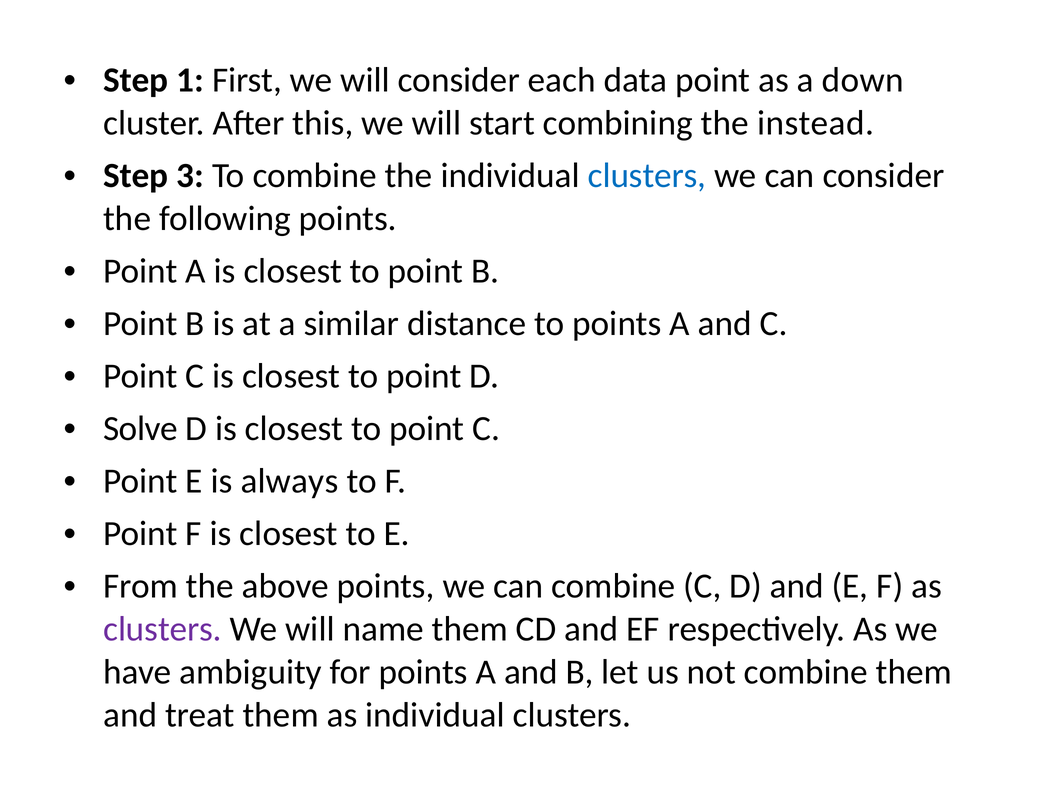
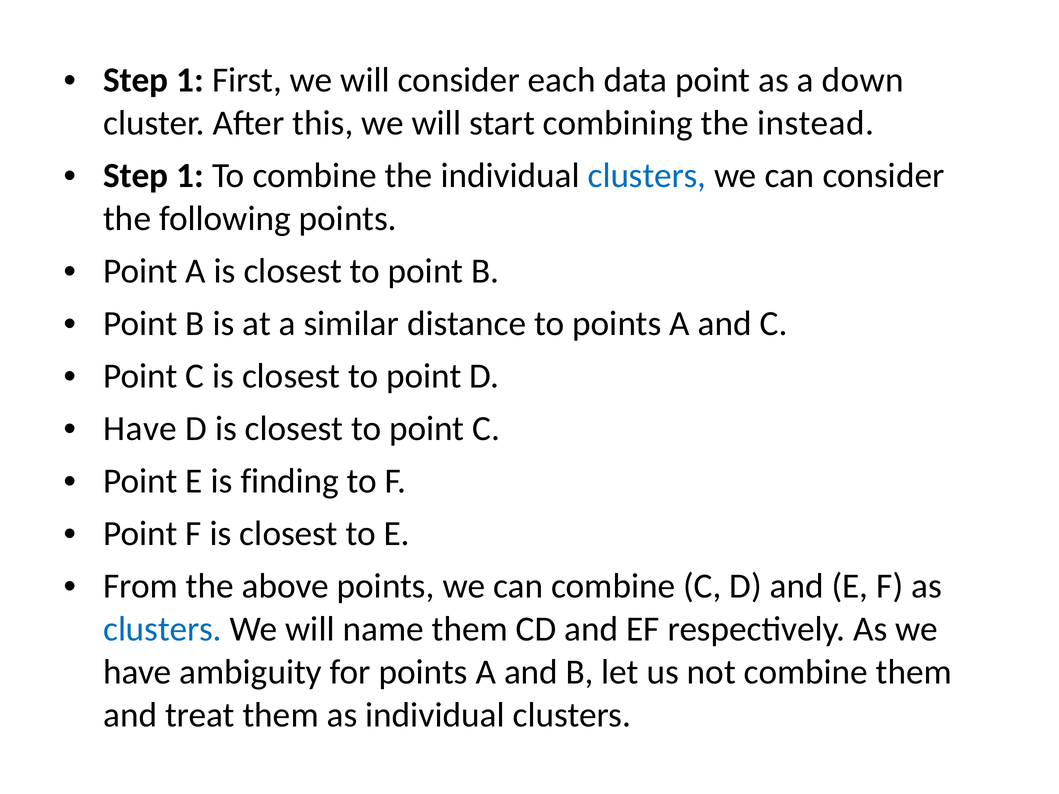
3: 3 -> 1 (190, 176)
Solve: Solve -> Have (140, 429)
always: always -> finding (290, 481)
clusters colour: purple -> blue (163, 629)
